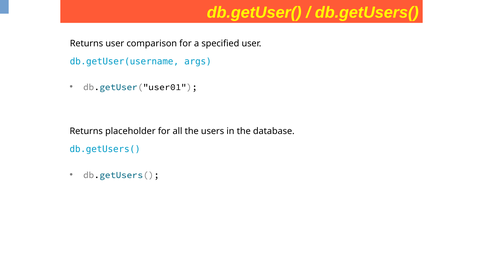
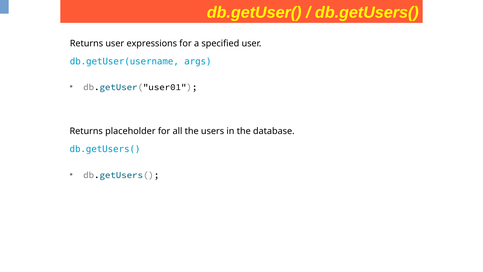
comparison: comparison -> expressions (152, 44)
